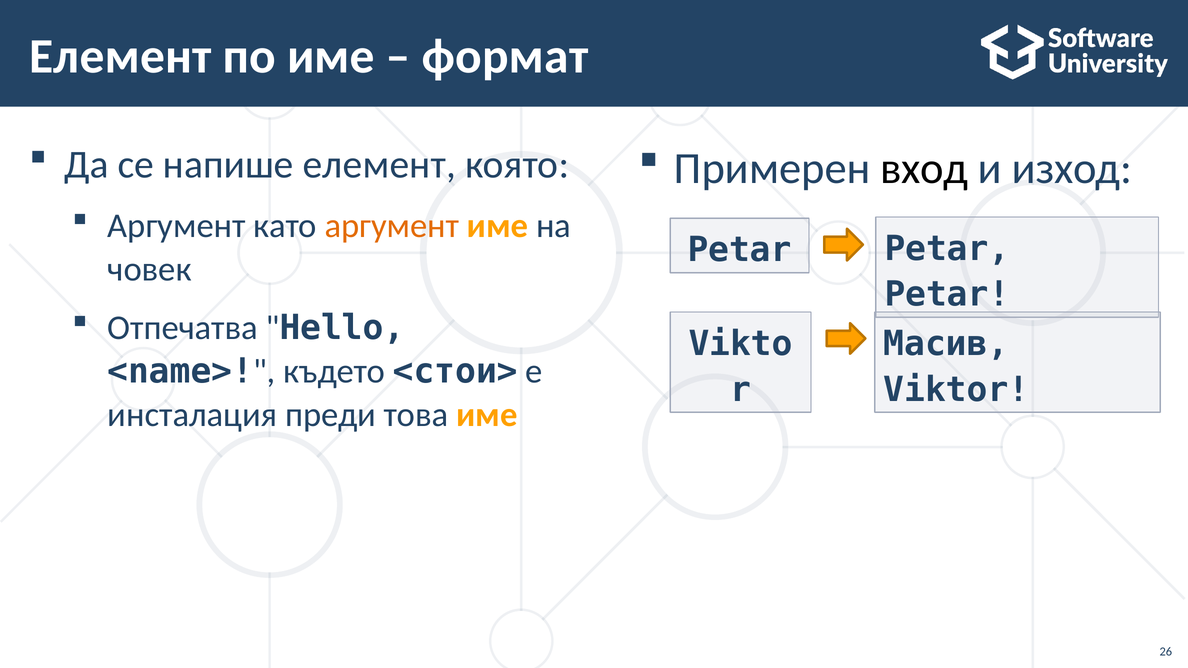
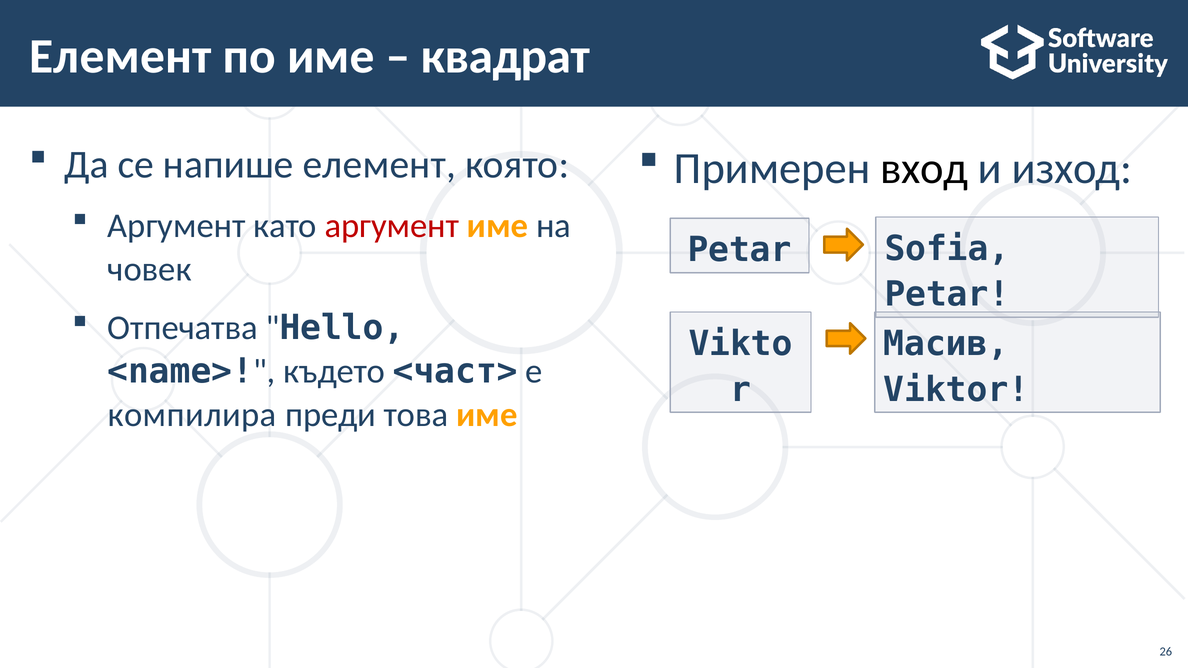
формат: формат -> квадрат (505, 56)
аргумент colour: orange -> red (392, 226)
Petar: Petar -> Sofia (947, 249)
<стои>: <стои> -> <част> (455, 372)
инсталация: инсталация -> компилира (192, 415)
